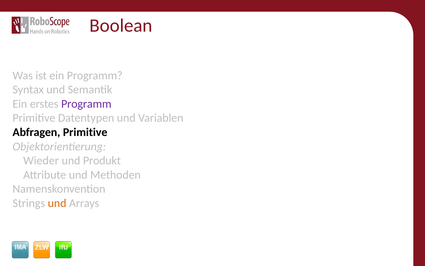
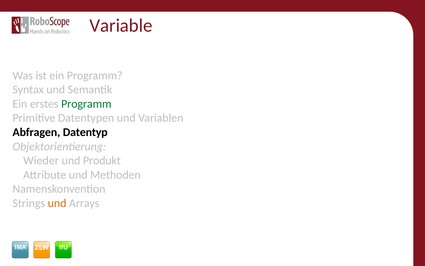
Boolean: Boolean -> Variable (121, 25)
Programm colour: purple -> green (86, 104)
Abfragen Primitive: Primitive -> Datentyp (85, 132)
